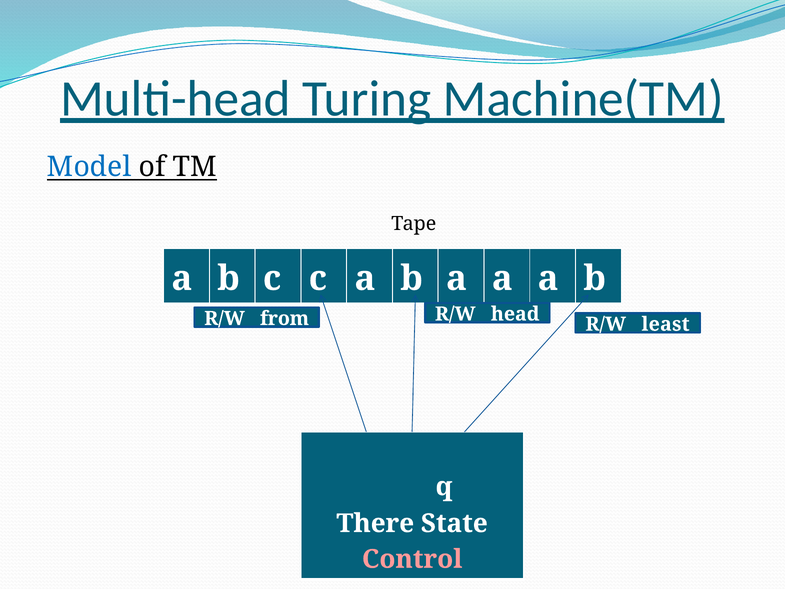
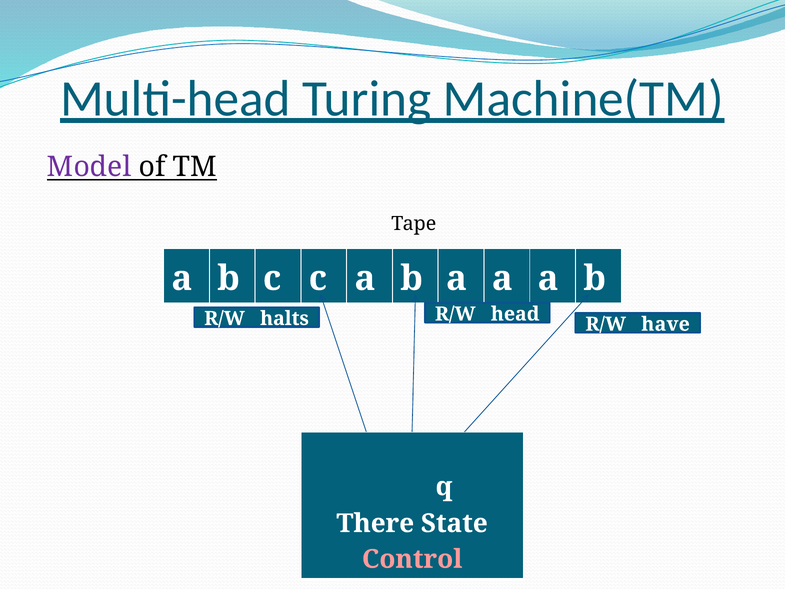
Model colour: blue -> purple (89, 167)
from: from -> halts (284, 318)
least: least -> have (666, 324)
